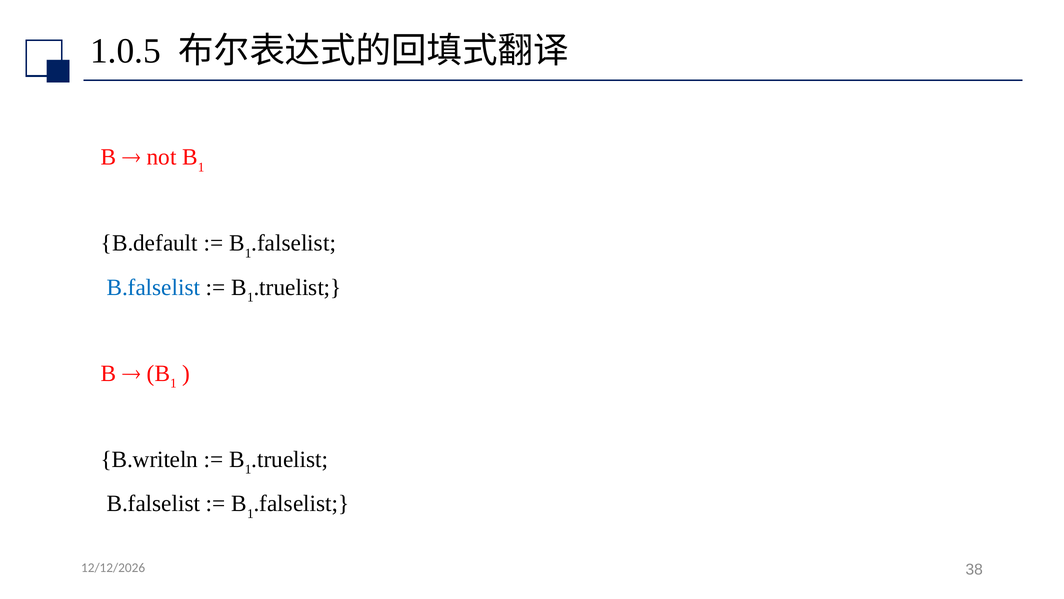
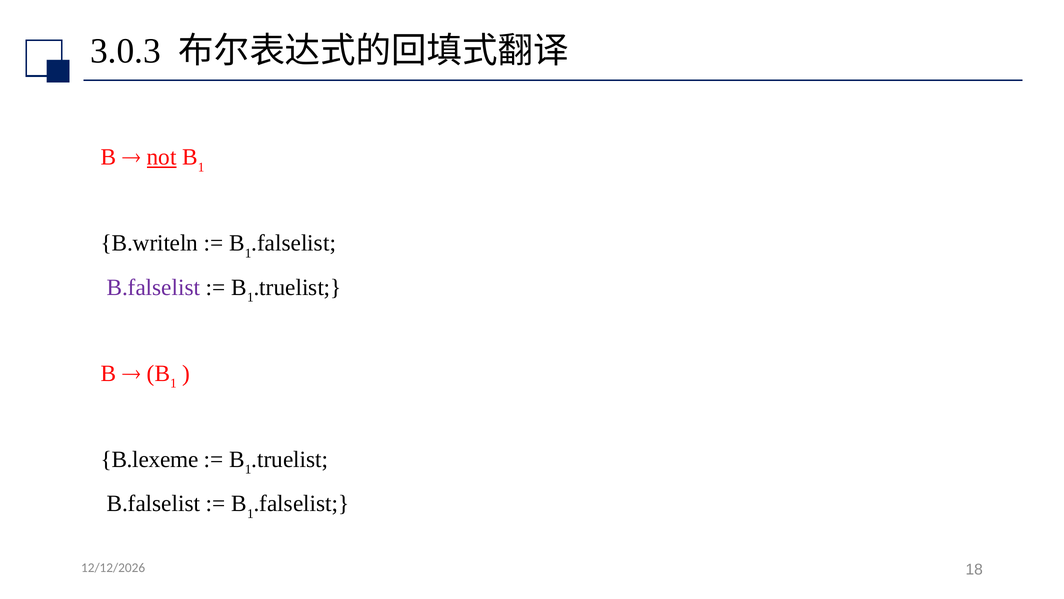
1.0.5: 1.0.5 -> 3.0.3 (126, 51)
not underline: none -> present (162, 157)
B.default: B.default -> B.writeln (149, 243)
B.falselist colour: blue -> purple (153, 287)
B.writeln: B.writeln -> B.lexeme (149, 459)
38: 38 -> 18 (974, 569)
